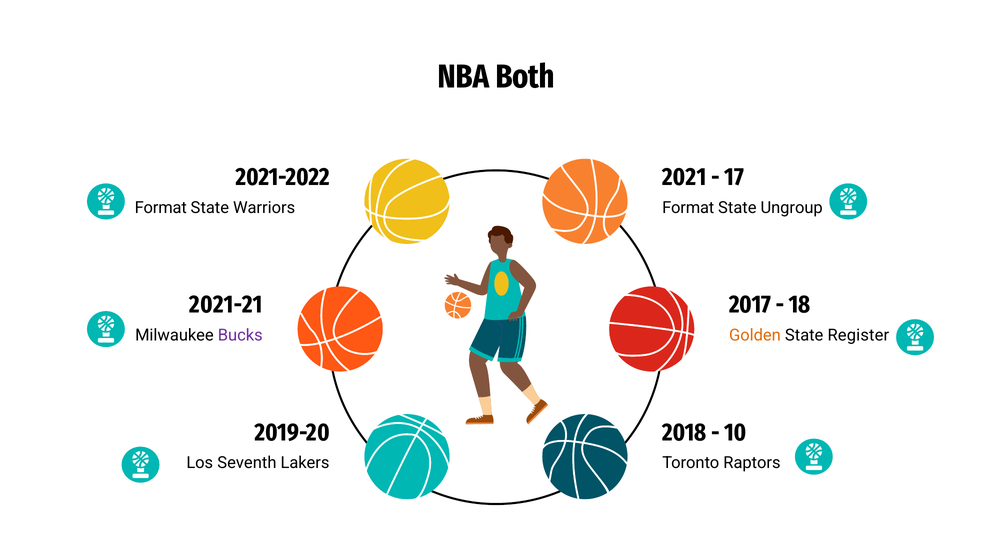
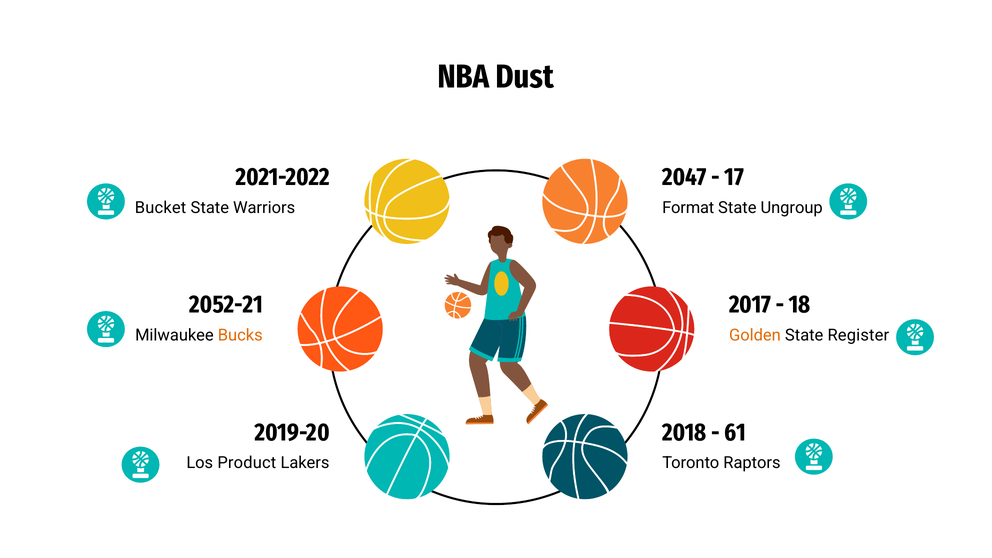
Both: Both -> Dust (525, 77)
2021: 2021 -> 2047 (684, 177)
Format: Format -> Bucket (161, 208)
2021-21: 2021-21 -> 2052-21 (226, 305)
Bucks colour: purple -> orange (240, 335)
10: 10 -> 61 (735, 432)
Seventh: Seventh -> Product (247, 463)
